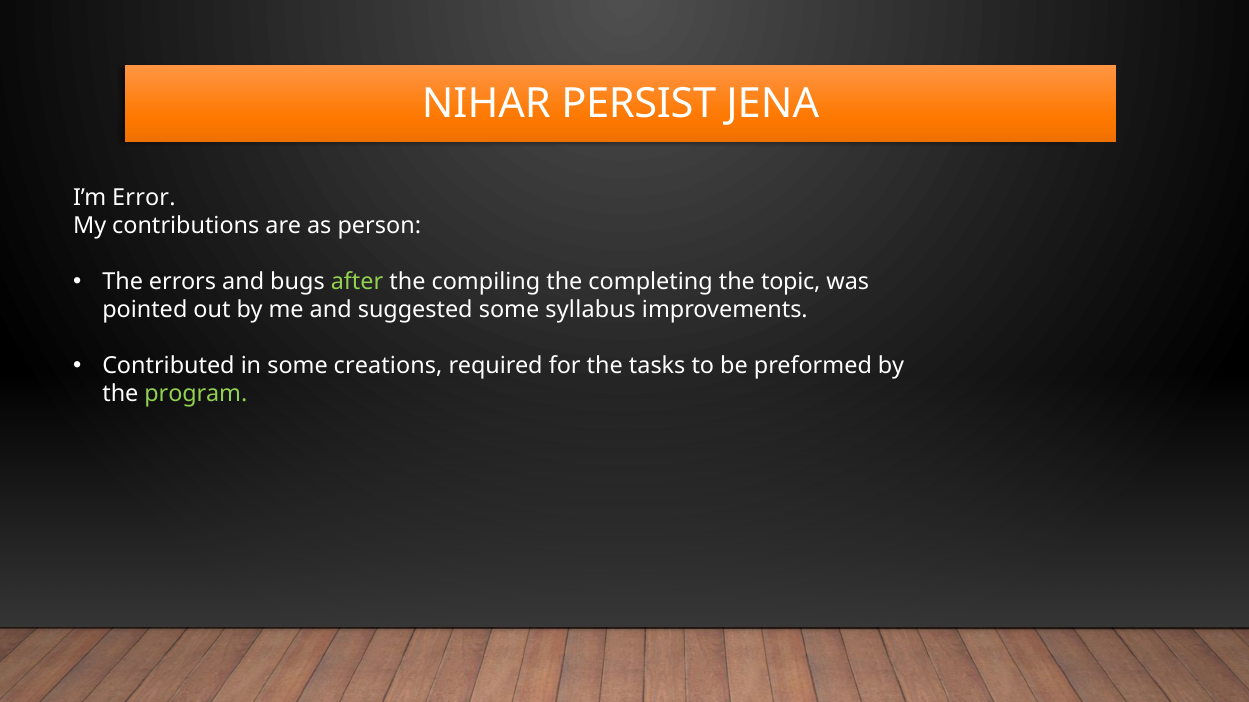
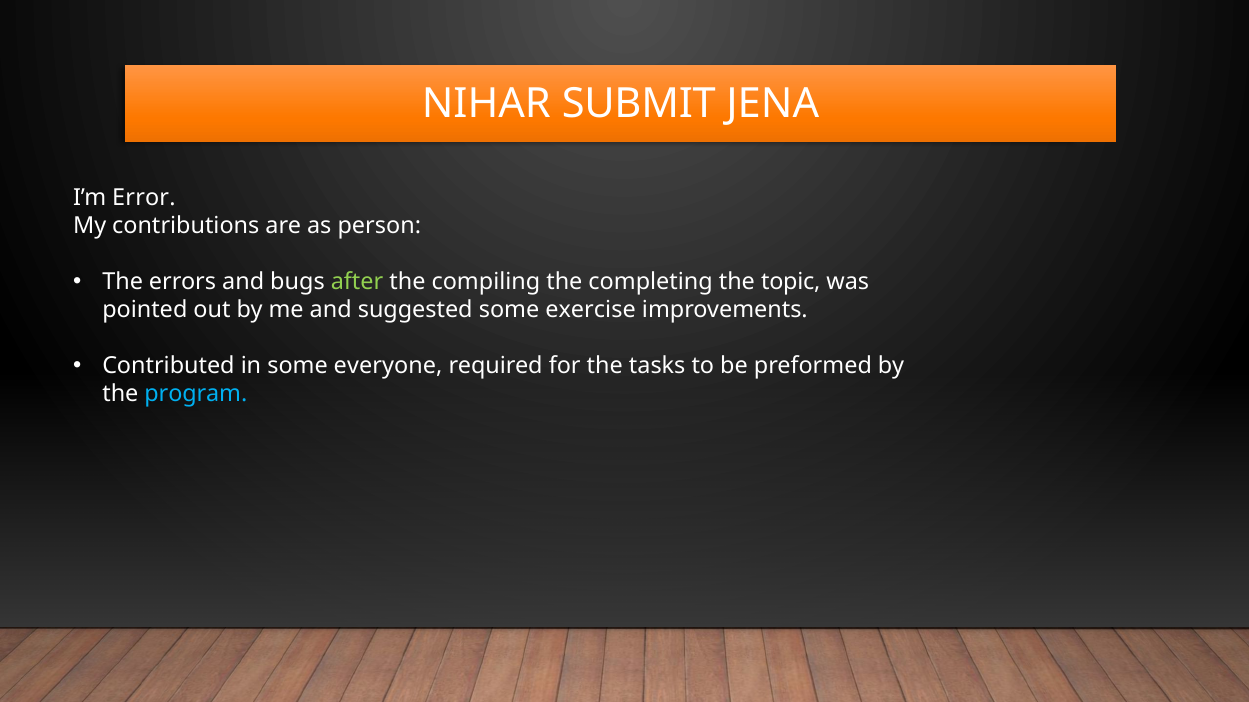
PERSIST: PERSIST -> SUBMIT (639, 103)
syllabus: syllabus -> exercise (591, 310)
creations: creations -> everyone (388, 366)
program colour: light green -> light blue (196, 394)
